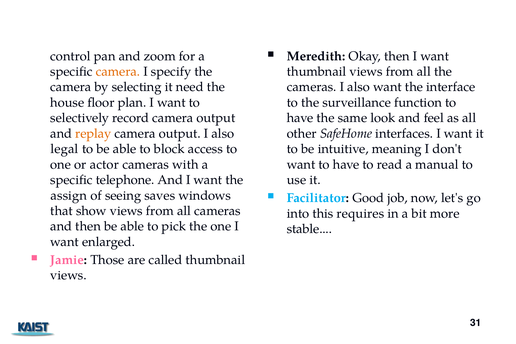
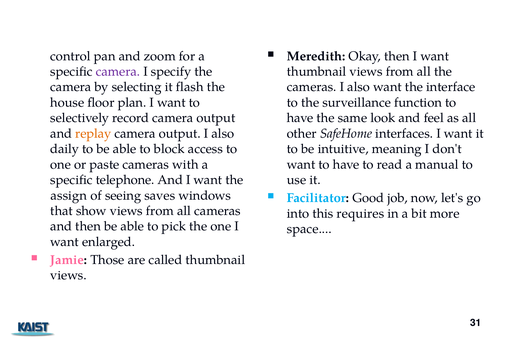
camera colour: orange -> purple (118, 72)
need: need -> flash (190, 87)
legal: legal -> daily (65, 149)
actor: actor -> paste (104, 164)
stable: stable -> space (309, 229)
